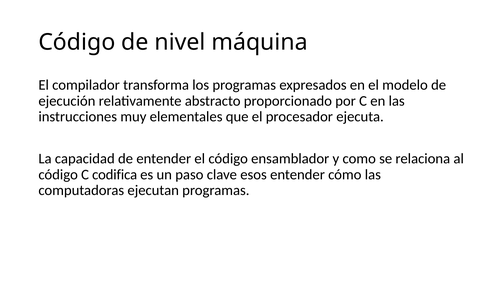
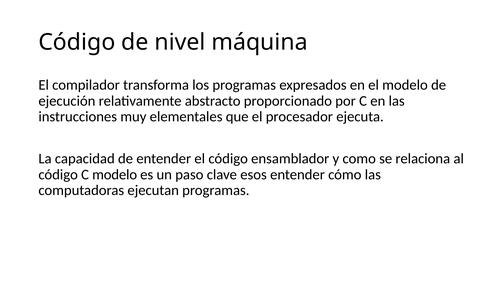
C codifica: codifica -> modelo (115, 175)
